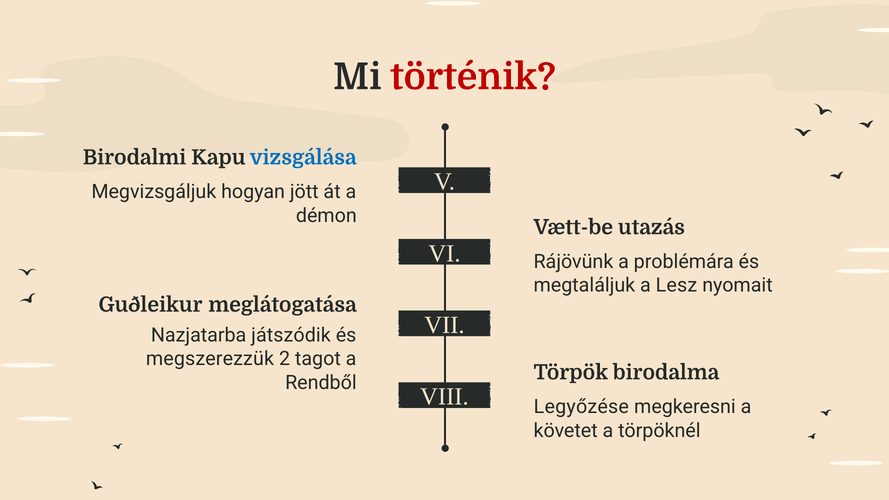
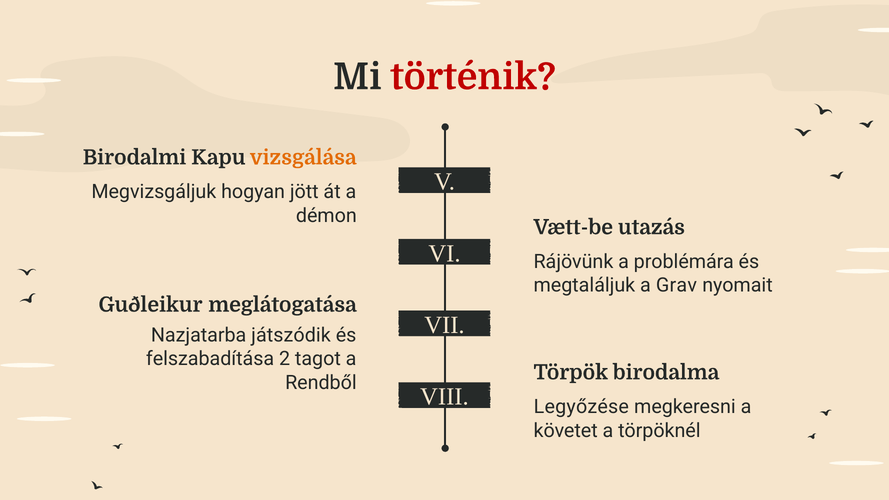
vizsgálása colour: blue -> orange (303, 157)
Lesz: Lesz -> Grav (676, 286)
megszerezzük: megszerezzük -> felszabadítása (210, 359)
